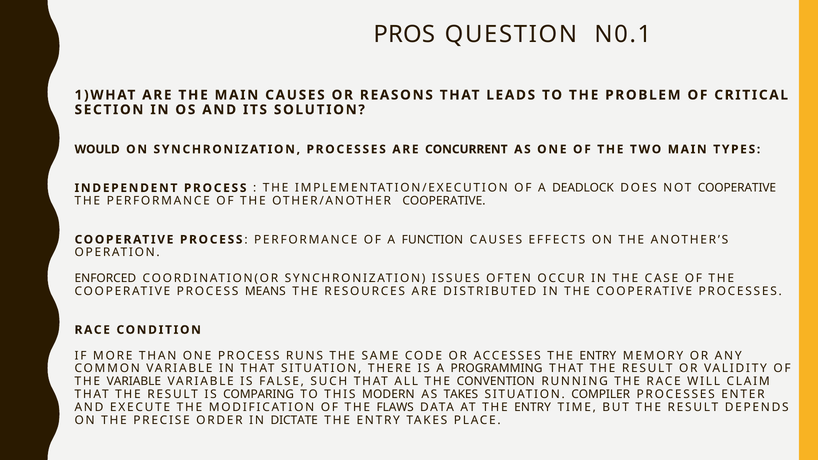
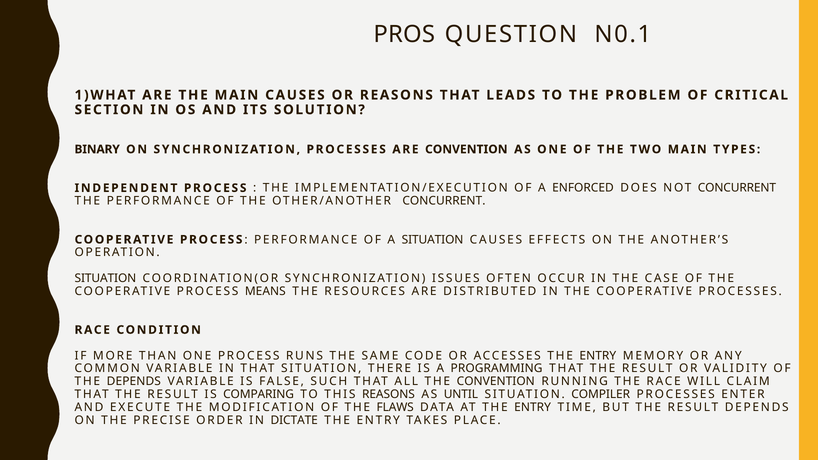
WOULD: WOULD -> BINARY (97, 149)
ARE CONCURRENT: CONCURRENT -> CONVENTION (466, 149)
DEADLOCK: DEADLOCK -> ENFORCED (583, 188)
NOT COOPERATIVE: COOPERATIVE -> CONCURRENT (737, 188)
OTHER/ANOTHER COOPERATIVE: COOPERATIVE -> CONCURRENT (444, 201)
A FUNCTION: FUNCTION -> SITUATION (433, 240)
ENFORCED: ENFORCED -> SITUATION (105, 278)
THE VARIABLE: VARIABLE -> DEPENDS (134, 382)
THIS MODERN: MODERN -> REASONS (388, 394)
AS TAKES: TAKES -> UNTIL (461, 394)
